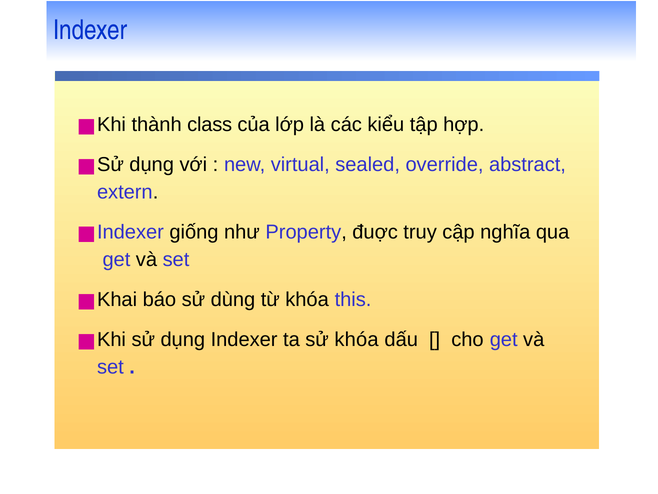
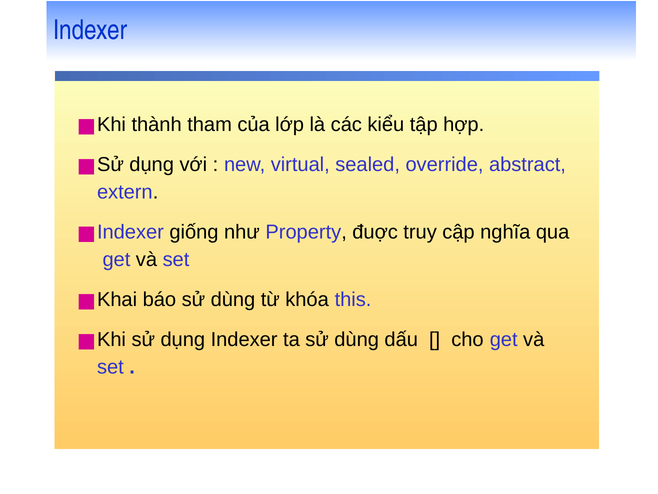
class: class -> tham (210, 125)
ta sử khóa: khóa -> dùng (357, 339)
